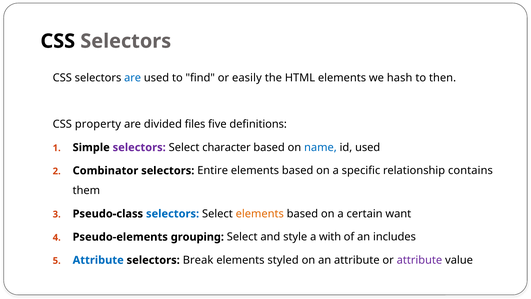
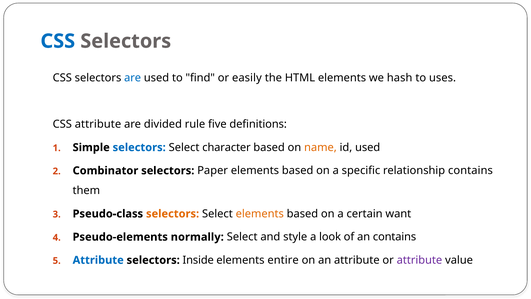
CSS colour: black -> blue (58, 41)
then: then -> uses (443, 78)
CSS property: property -> attribute (98, 124)
files: files -> rule (195, 124)
selectors colour: purple -> blue (139, 147)
name colour: blue -> orange (320, 147)
Entire: Entire -> Paper (213, 170)
selectors colour: blue -> orange (173, 214)
grouping: grouping -> normally (197, 237)
with: with -> look (330, 237)
an includes: includes -> contains (395, 237)
Break: Break -> Inside (198, 260)
styled: styled -> entire (283, 260)
